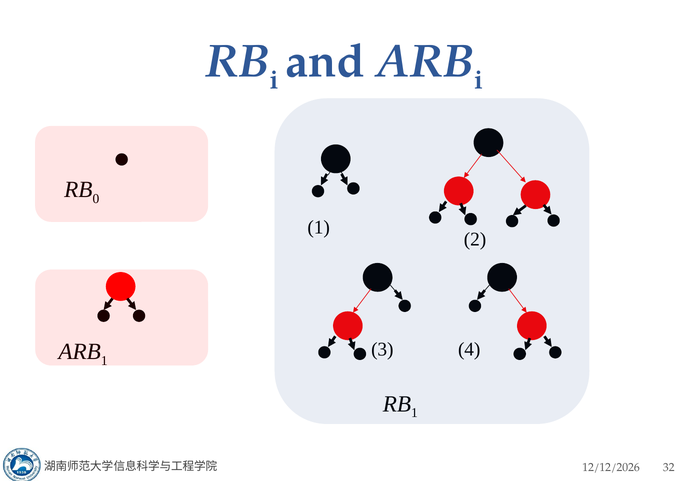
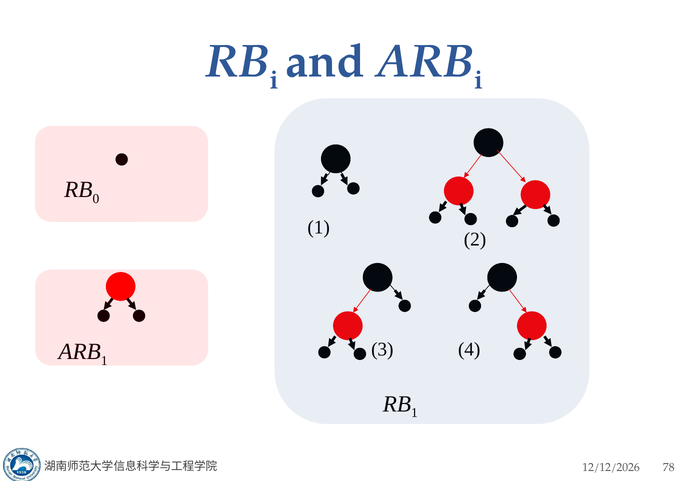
32: 32 -> 78 (669, 467)
